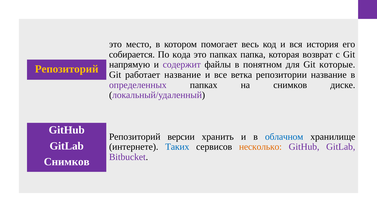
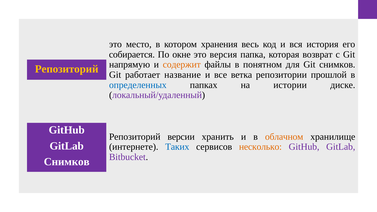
помогает: помогает -> хранения (219, 44)
кода: кода -> окне (182, 54)
это папках: папках -> версия (223, 54)
содержит colour: purple -> orange (182, 65)
Git которые: которые -> снимков (337, 65)
репозитории название: название -> прошлой (329, 75)
определенных colour: purple -> blue (138, 85)
на снимков: снимков -> истории (290, 85)
облачном colour: blue -> orange (284, 137)
